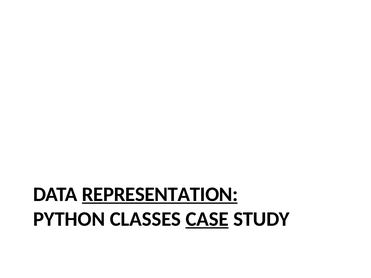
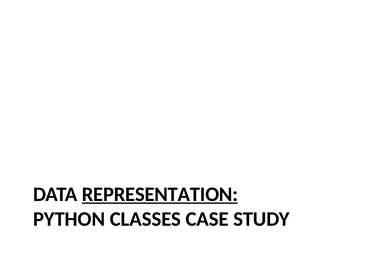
CASE underline: present -> none (207, 219)
